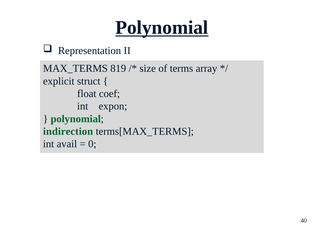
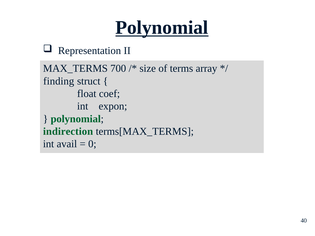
819: 819 -> 700 (118, 69)
explicit: explicit -> finding (59, 81)
